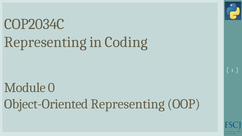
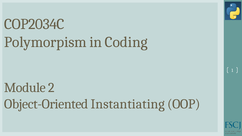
Representing: Representing -> Polymorpism (45, 42)
0: 0 -> 2 (51, 88)
Object-Oriented Representing: Representing -> Instantiating (128, 104)
